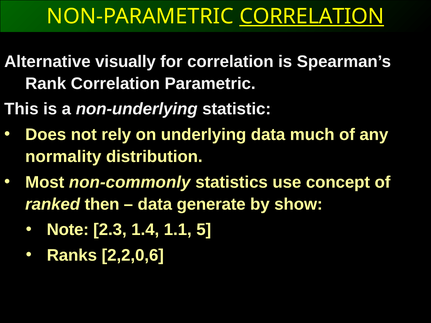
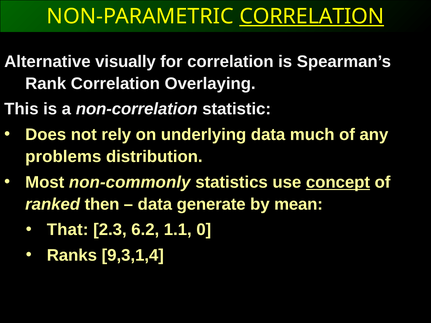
Parametric: Parametric -> Overlaying (210, 84)
non-underlying: non-underlying -> non-correlation (137, 109)
normality: normality -> problems (63, 157)
concept underline: none -> present (338, 182)
show: show -> mean (299, 204)
Note: Note -> That (68, 230)
1.4: 1.4 -> 6.2 (145, 230)
5: 5 -> 0 (204, 230)
2,2,0,6: 2,2,0,6 -> 9,3,1,4 (133, 255)
